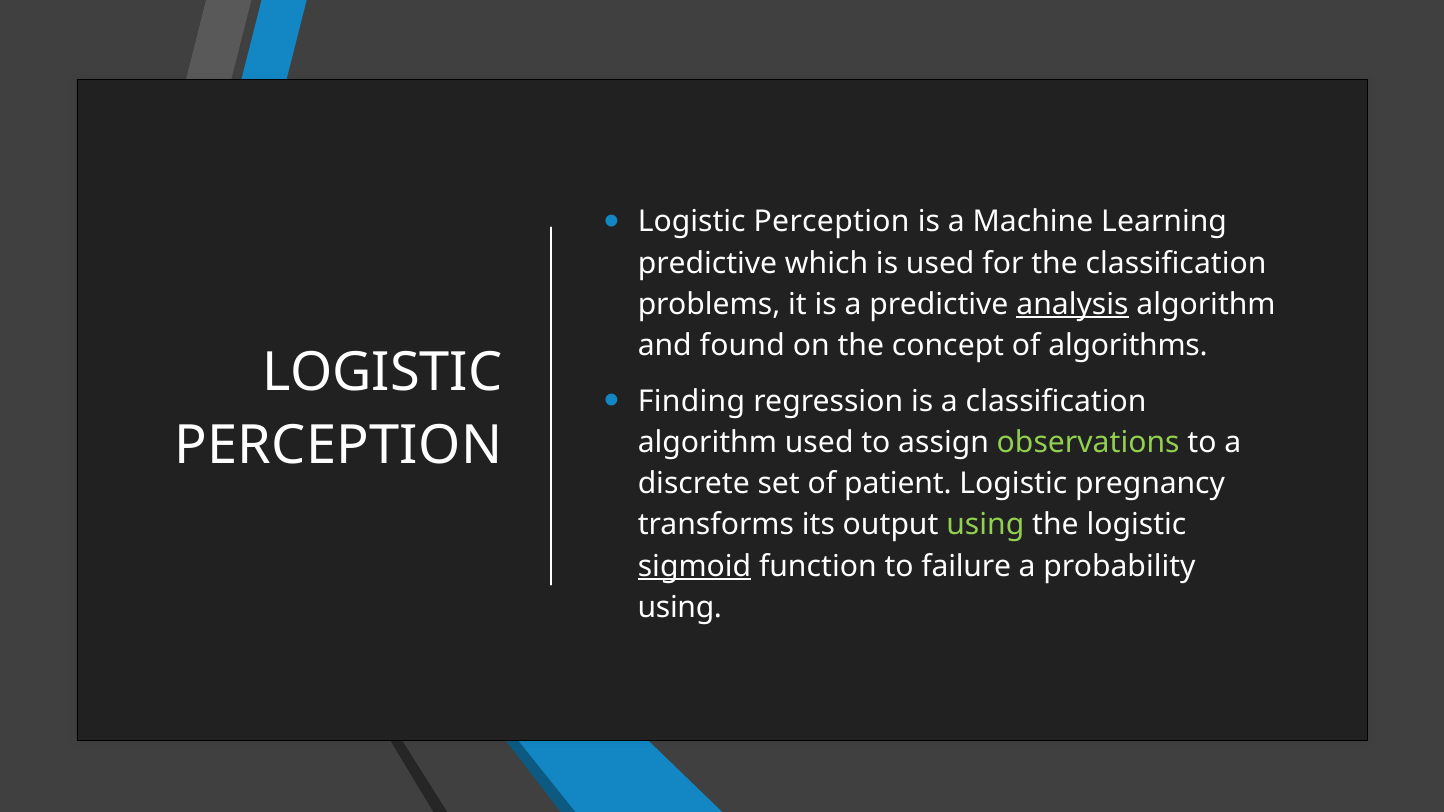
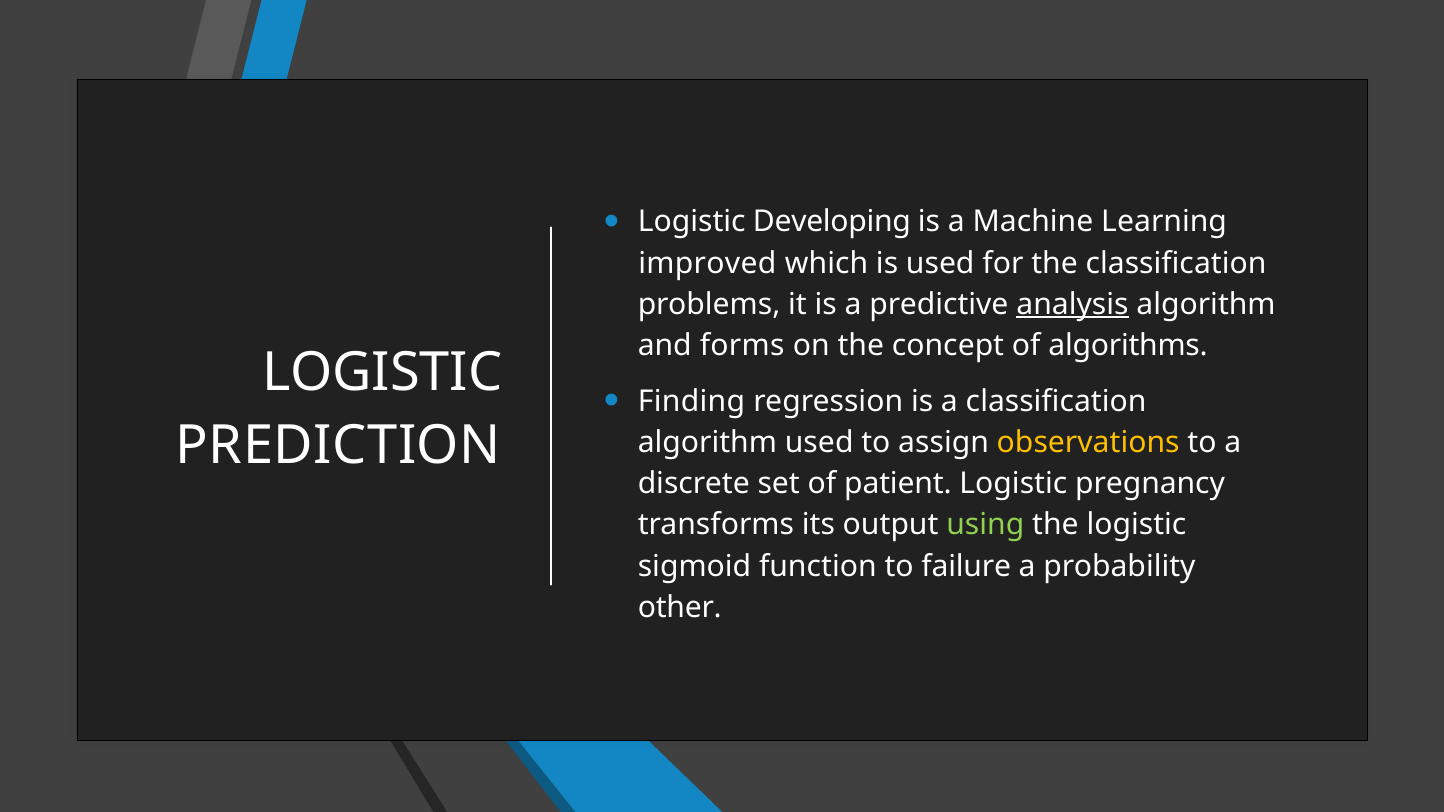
Perception: Perception -> Developing (832, 222)
predictive: predictive -> improved (707, 263)
found: found -> forms (742, 345)
PERCEPTION: PERCEPTION -> PREDICTION (338, 446)
observations colour: light green -> yellow (1088, 443)
sigmoid underline: present -> none (695, 566)
using: using -> other (680, 607)
